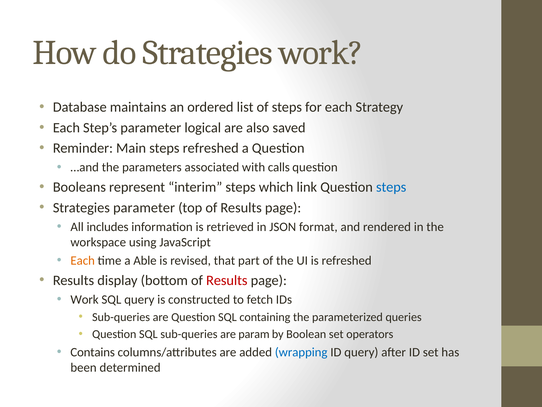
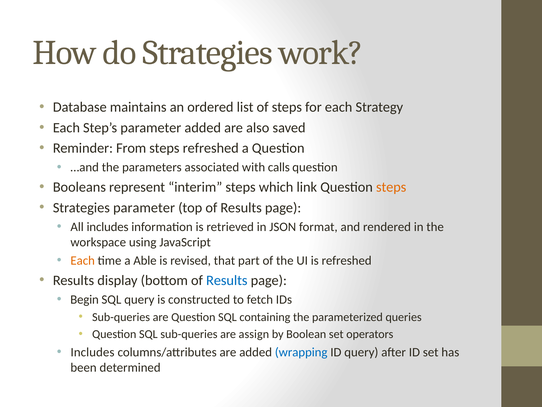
parameter logical: logical -> added (203, 128)
Main: Main -> From (131, 148)
steps colour: blue -> orange (391, 187)
Results colour: red -> blue (227, 280)
Work: Work -> Begin (85, 299)
param: param -> assign (254, 334)
Contains: Contains -> Includes (93, 352)
